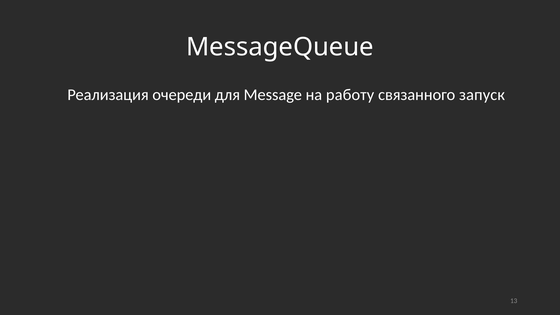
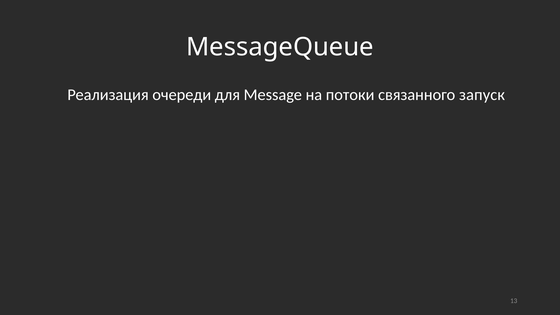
работу: работу -> потоки (350, 95)
